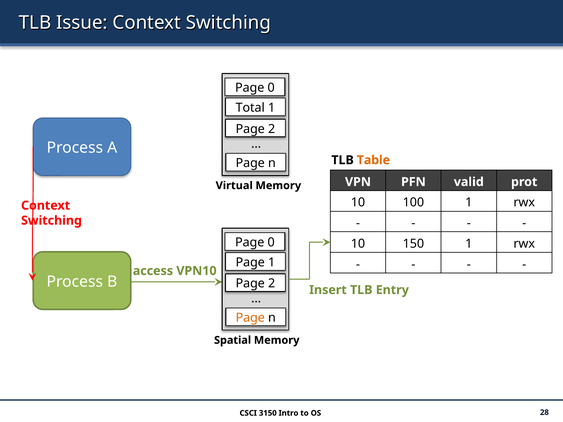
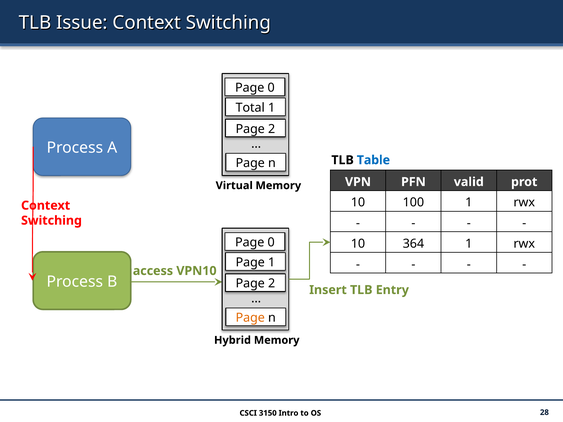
Table colour: orange -> blue (373, 160)
150: 150 -> 364 (413, 244)
Spatial: Spatial -> Hybrid (232, 340)
